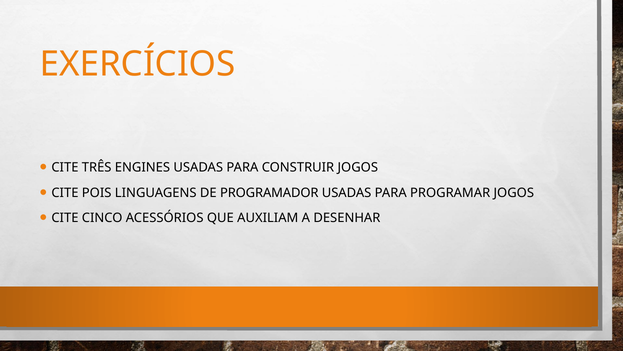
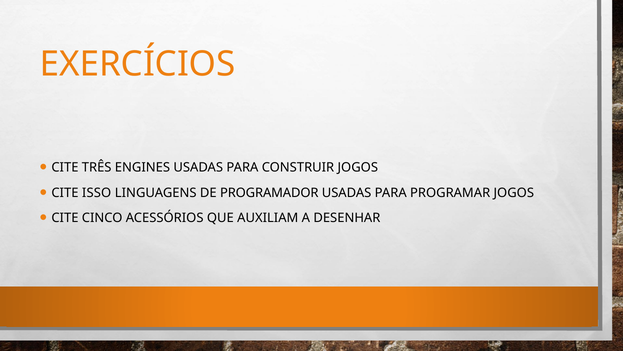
POIS: POIS -> ISSO (97, 192)
